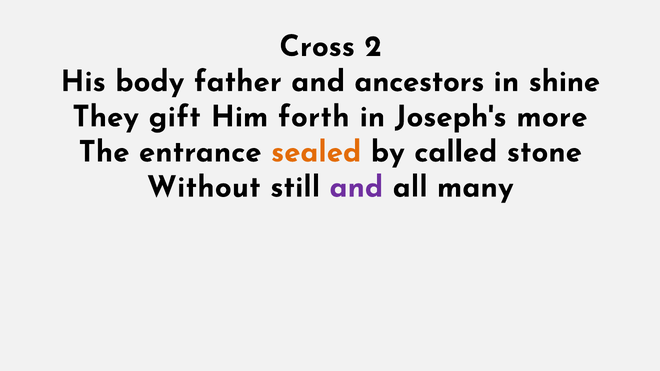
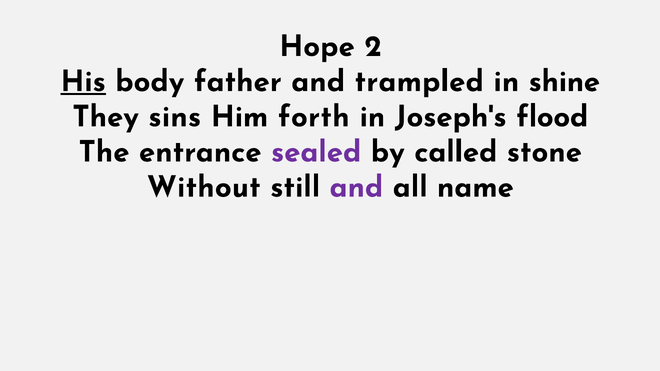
Cross: Cross -> Hope (317, 46)
His underline: none -> present (83, 81)
ancestors: ancestors -> trampled (419, 81)
gift: gift -> sins (175, 117)
more: more -> flood (552, 117)
sealed colour: orange -> purple (316, 152)
many: many -> name (475, 187)
